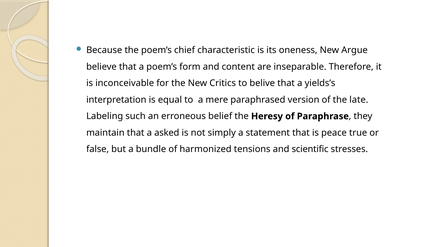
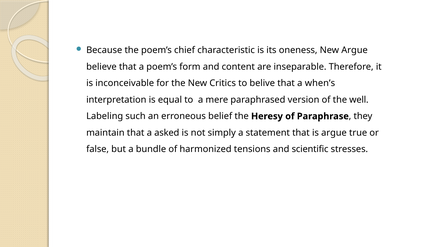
yields’s: yields’s -> when’s (320, 83)
late: late -> well (359, 100)
is peace: peace -> argue (334, 133)
